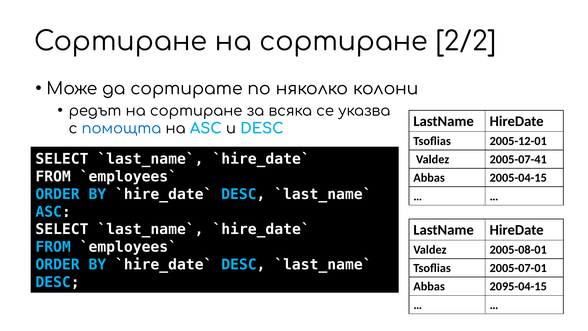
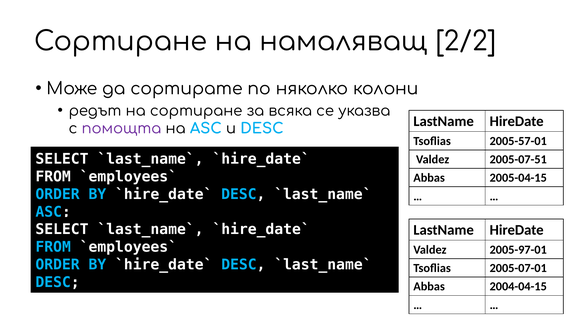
Сортиране на сортиране: сортиране -> намаляващ (344, 42)
помощта colour: blue -> purple (121, 128)
2005-12-01: 2005-12-01 -> 2005-57-01 (518, 141)
2005-07-41: 2005-07-41 -> 2005-07-51 (518, 159)
2005-08-01: 2005-08-01 -> 2005-97-01 (518, 250)
2095-04-15: 2095-04-15 -> 2004-04-15 (518, 286)
